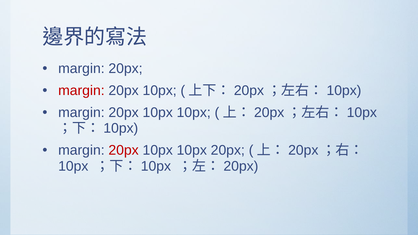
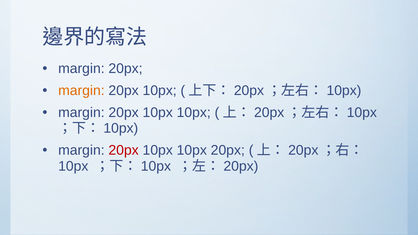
margin colour: red -> orange (81, 91)
